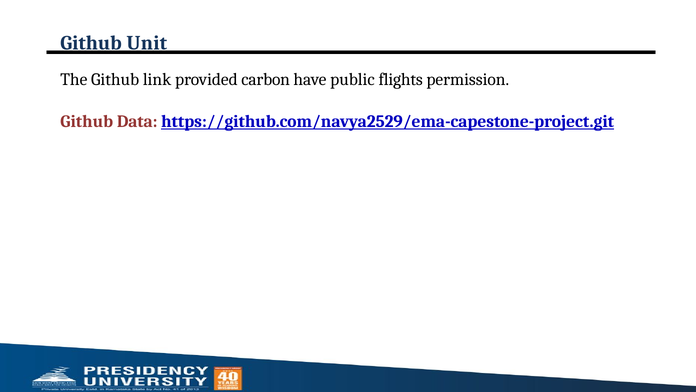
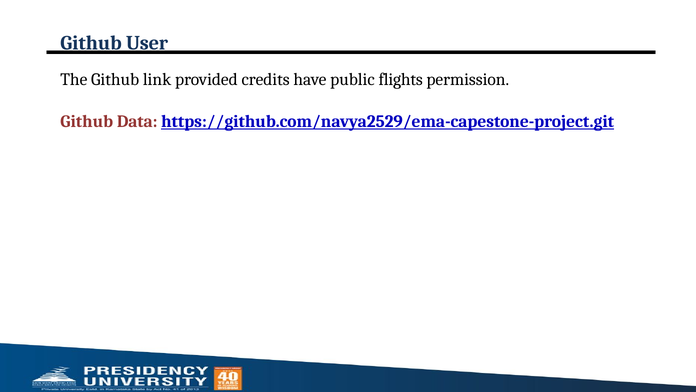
Unit: Unit -> User (147, 43)
carbon: carbon -> credits (266, 80)
